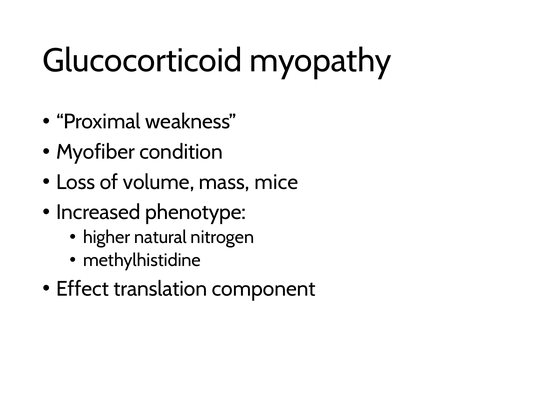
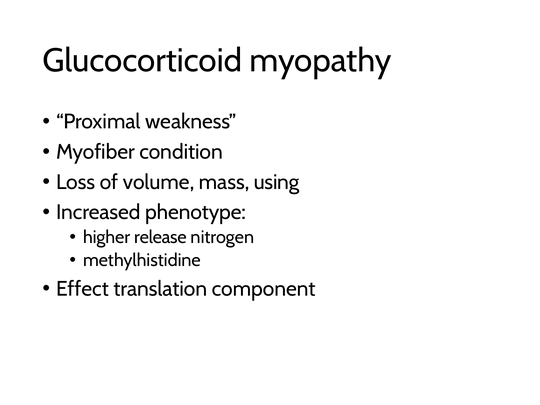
mice: mice -> using (277, 182)
natural: natural -> release (160, 237)
